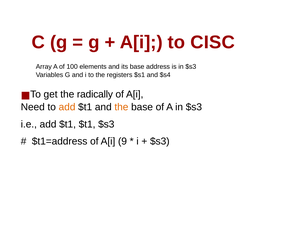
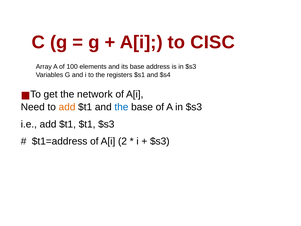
radically: radically -> network (95, 94)
the colour: orange -> blue (121, 107)
9: 9 -> 2 (122, 141)
